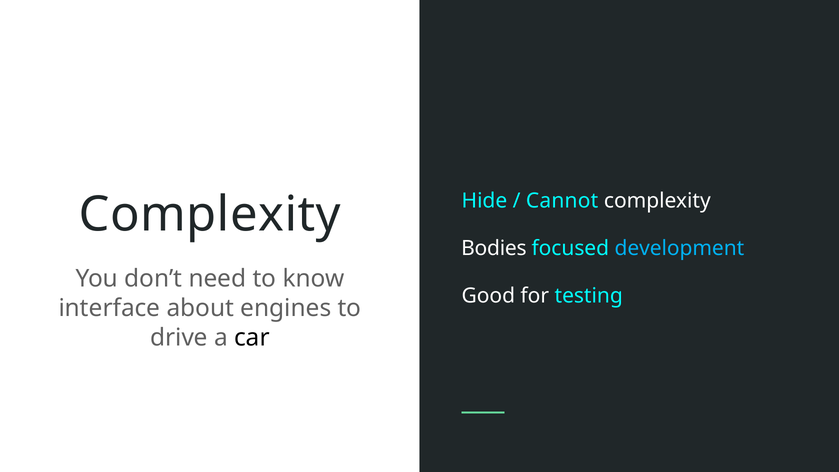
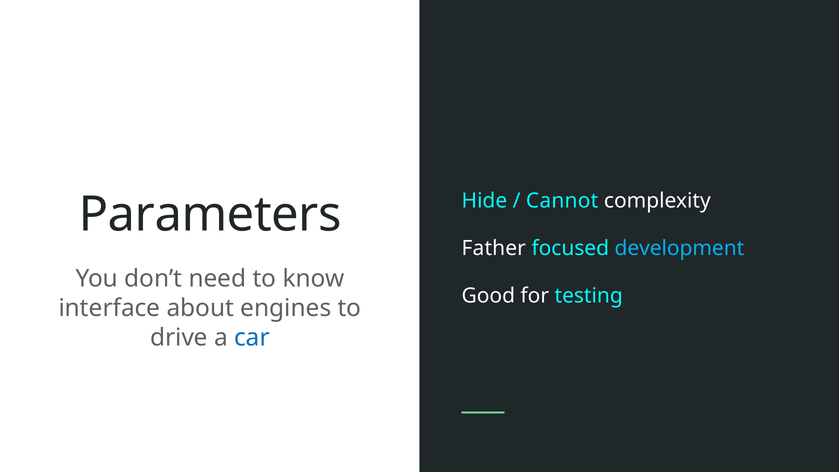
Complexity: Complexity -> Parameters (210, 215)
Bodies: Bodies -> Father (494, 248)
car colour: black -> blue (252, 338)
